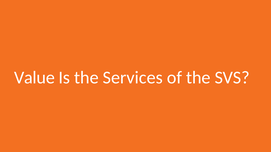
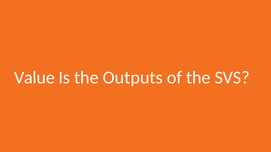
Services: Services -> Outputs (133, 78)
